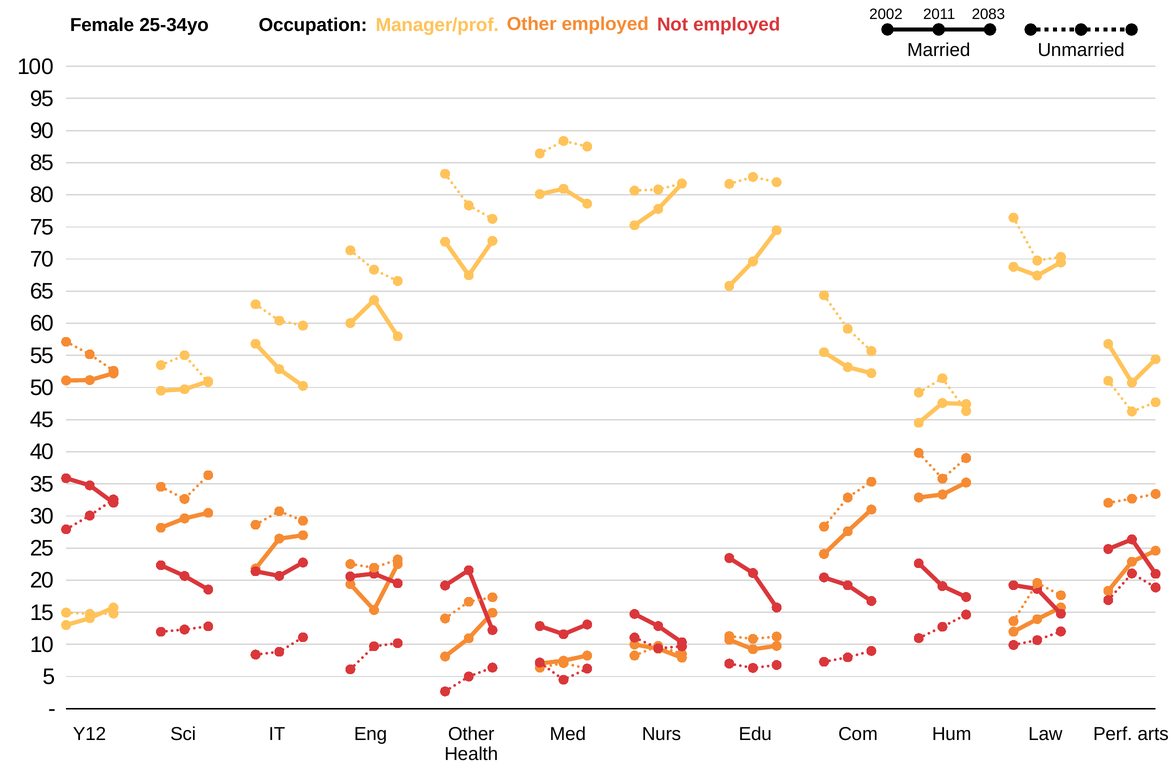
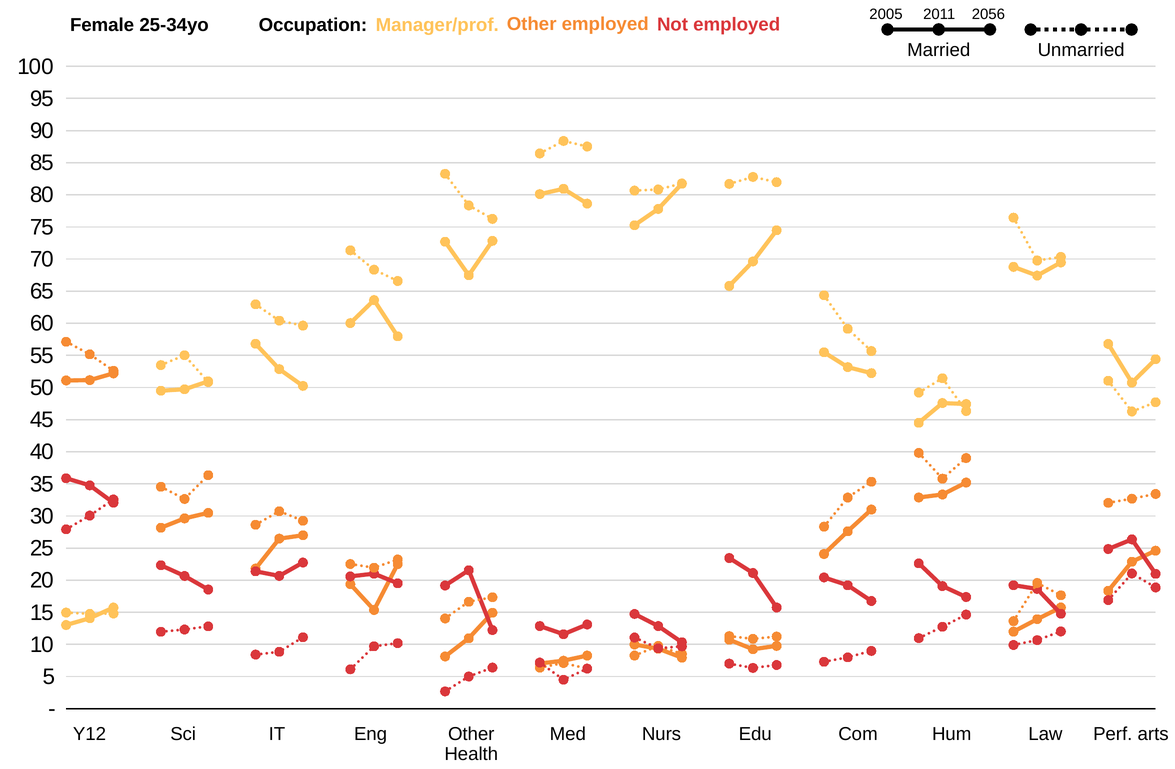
2002: 2002 -> 2005 (886, 14)
2083: 2083 -> 2056 (988, 15)
